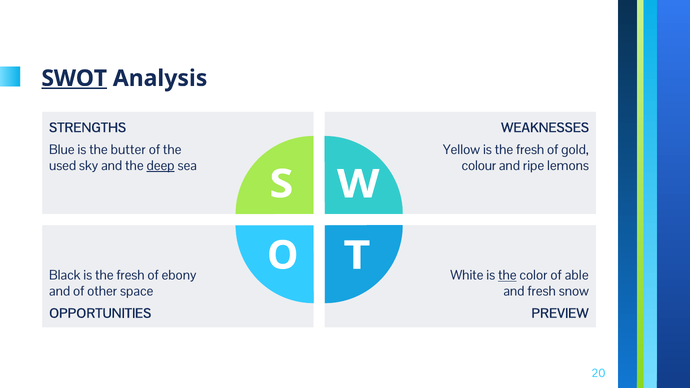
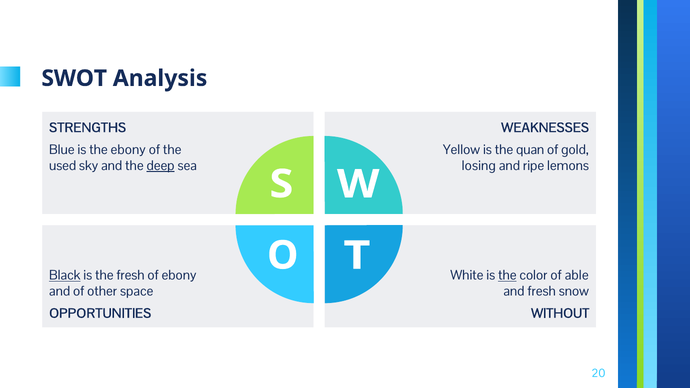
SWOT underline: present -> none (74, 78)
the butter: butter -> ebony (128, 150)
Yellow is the fresh: fresh -> quan (530, 150)
colour: colour -> losing (479, 166)
Black underline: none -> present (65, 276)
PREVIEW: PREVIEW -> WITHOUT (560, 313)
